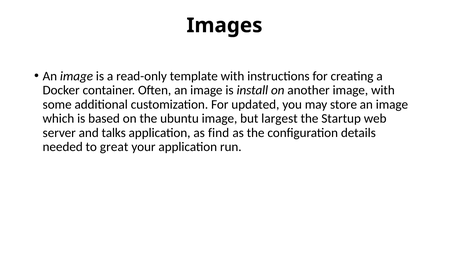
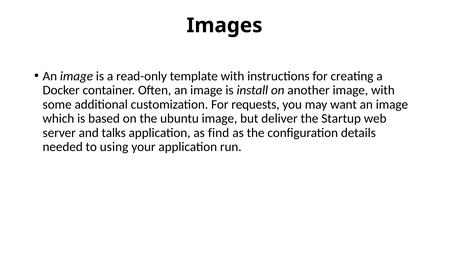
updated: updated -> requests (255, 104)
store: store -> want (344, 104)
largest: largest -> deliver (279, 118)
great: great -> using (114, 147)
